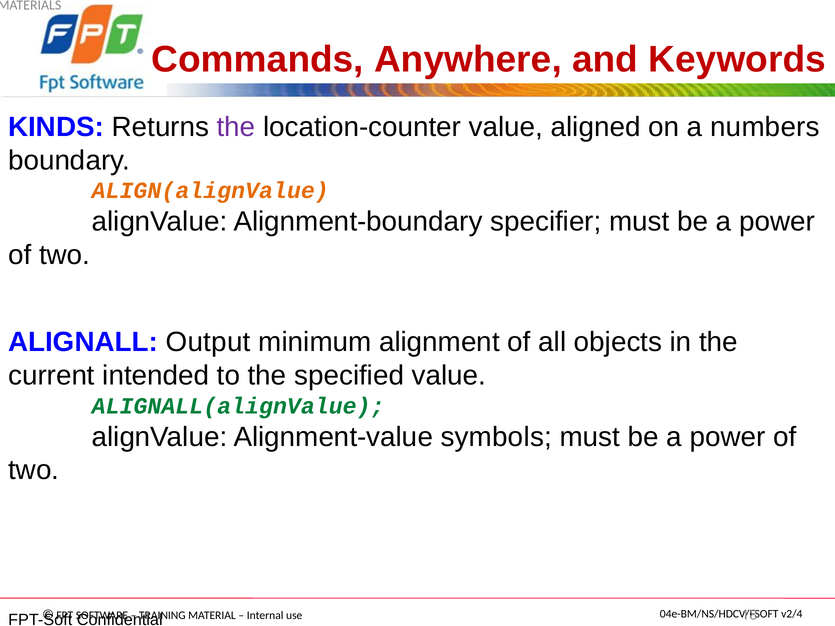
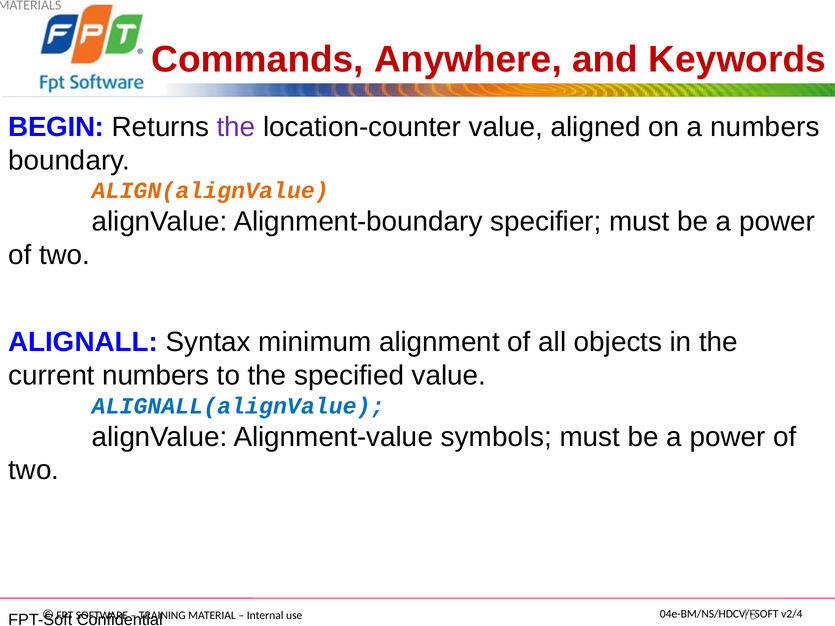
KINDS: KINDS -> BEGIN (56, 127)
Output: Output -> Syntax (208, 342)
current intended: intended -> numbers (156, 376)
ALIGNALL(alignValue colour: green -> blue (238, 406)
